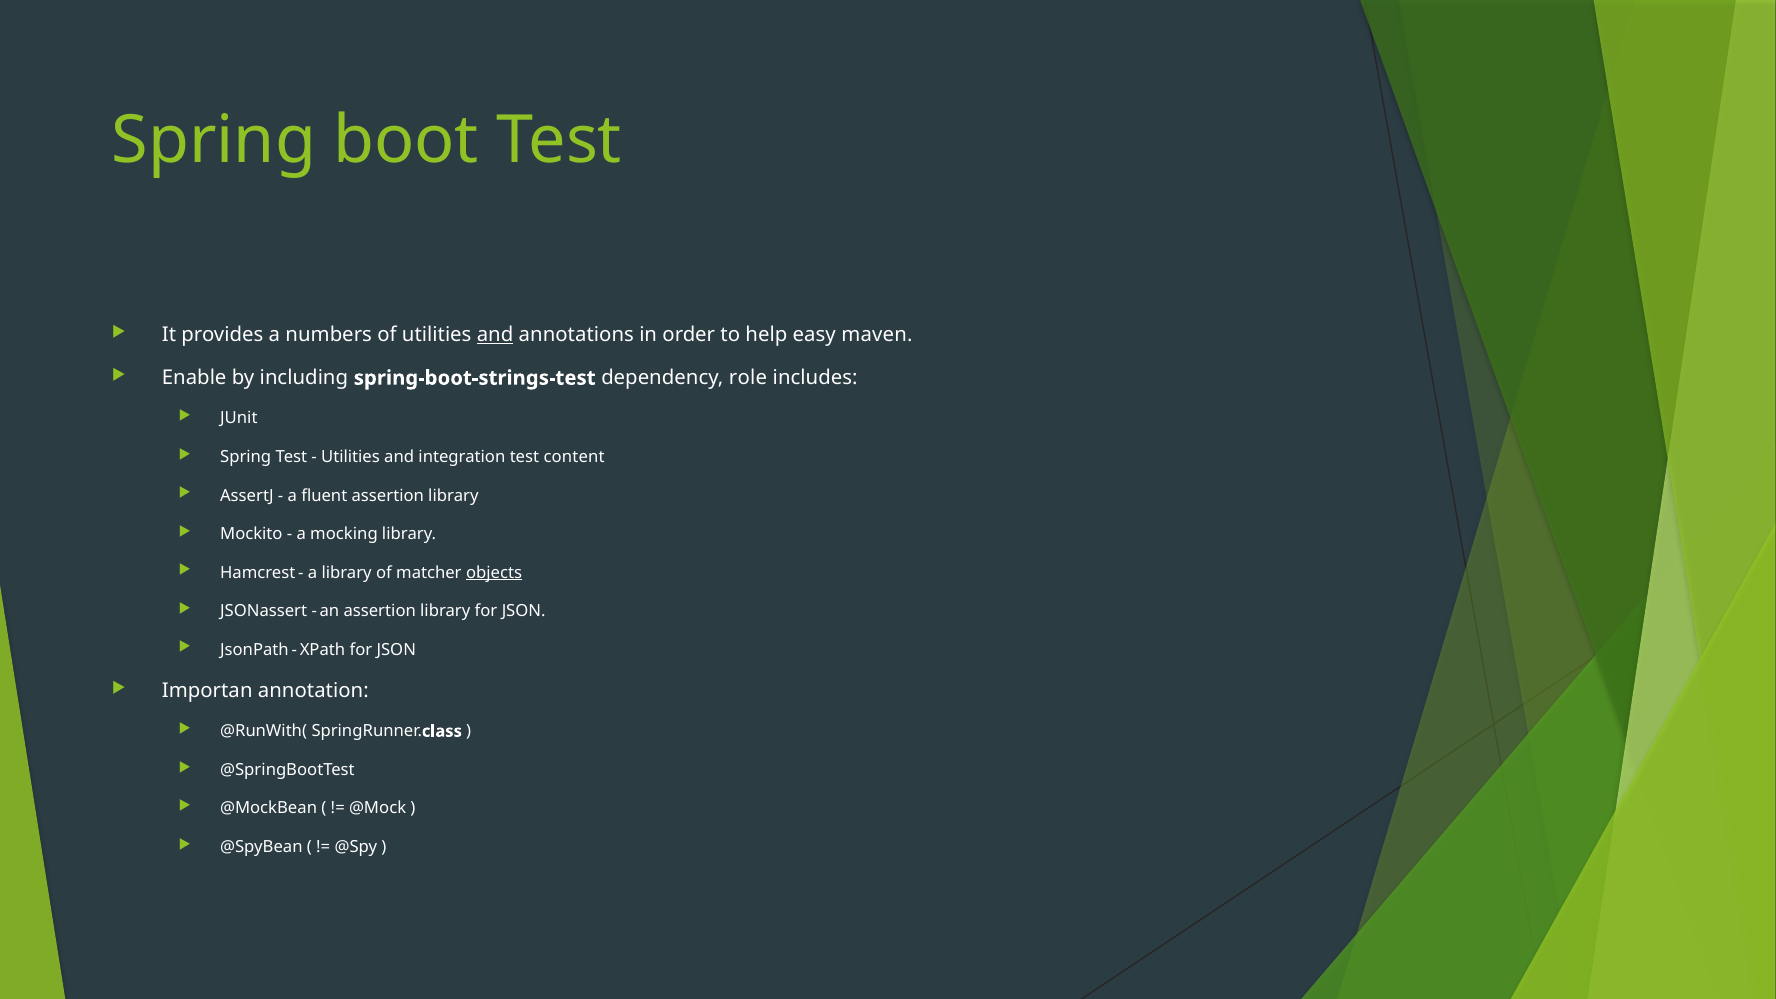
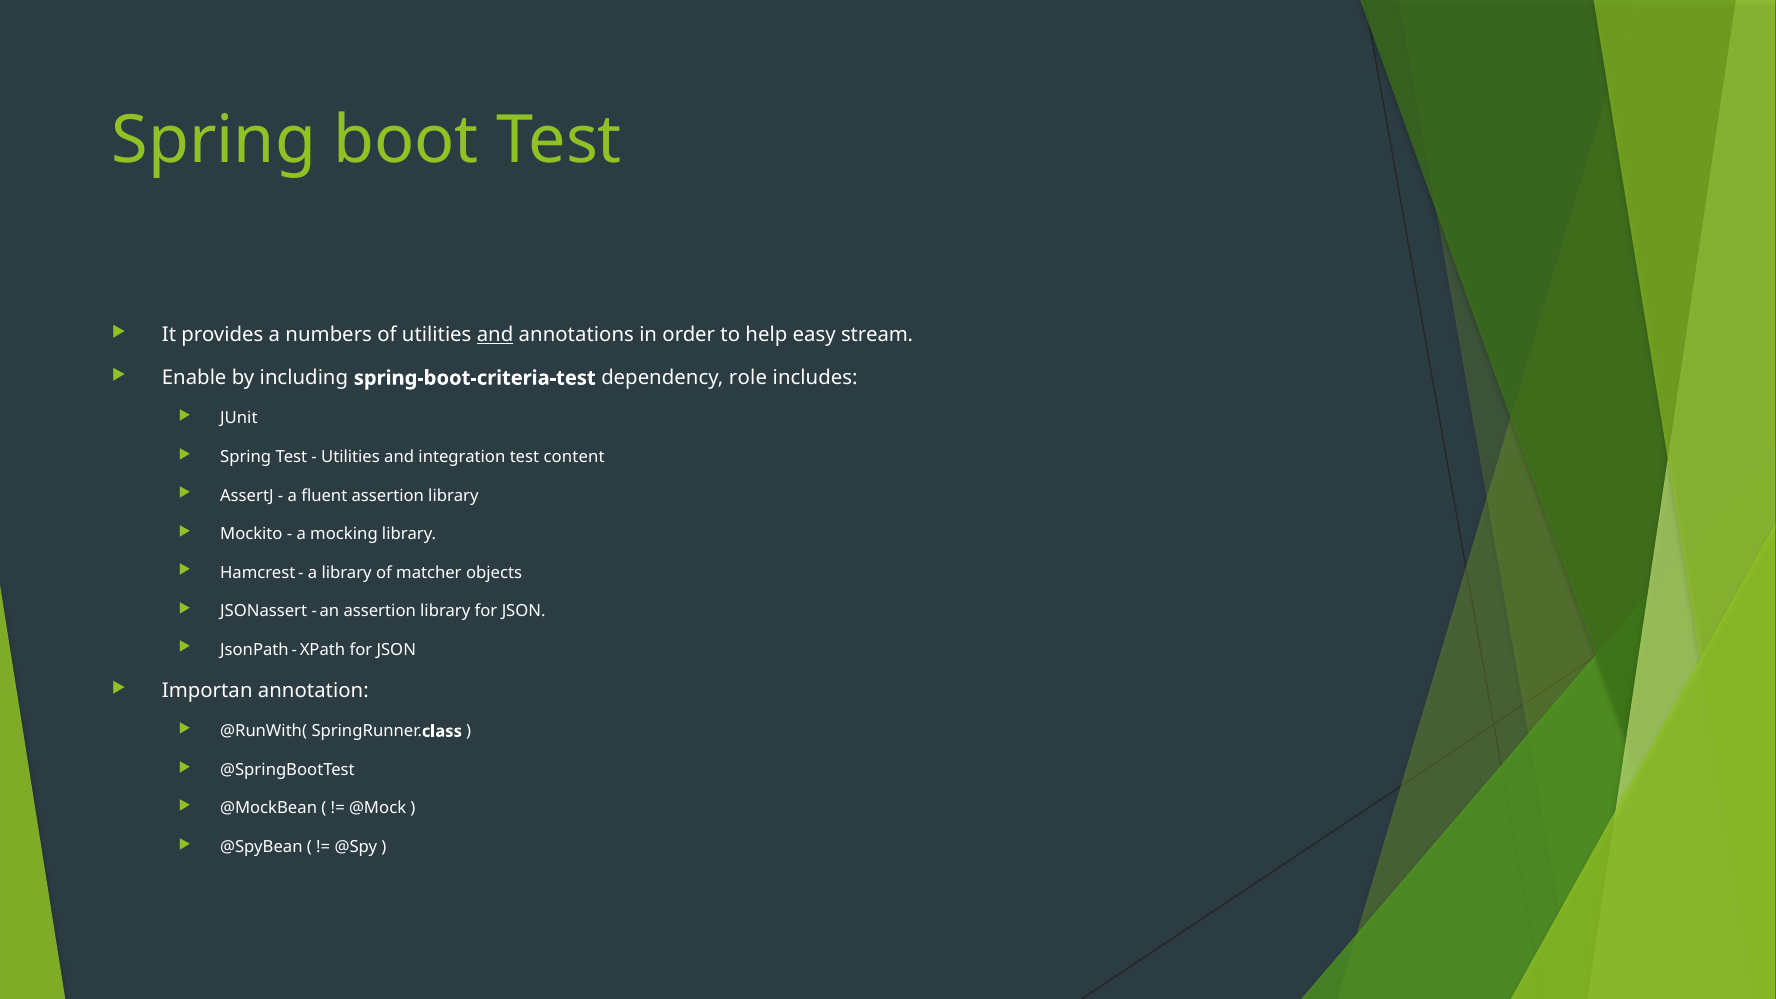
maven: maven -> stream (877, 335)
spring-boot-strings-test: spring-boot-strings-test -> spring-boot-criteria-test (475, 378)
objects underline: present -> none (494, 573)
